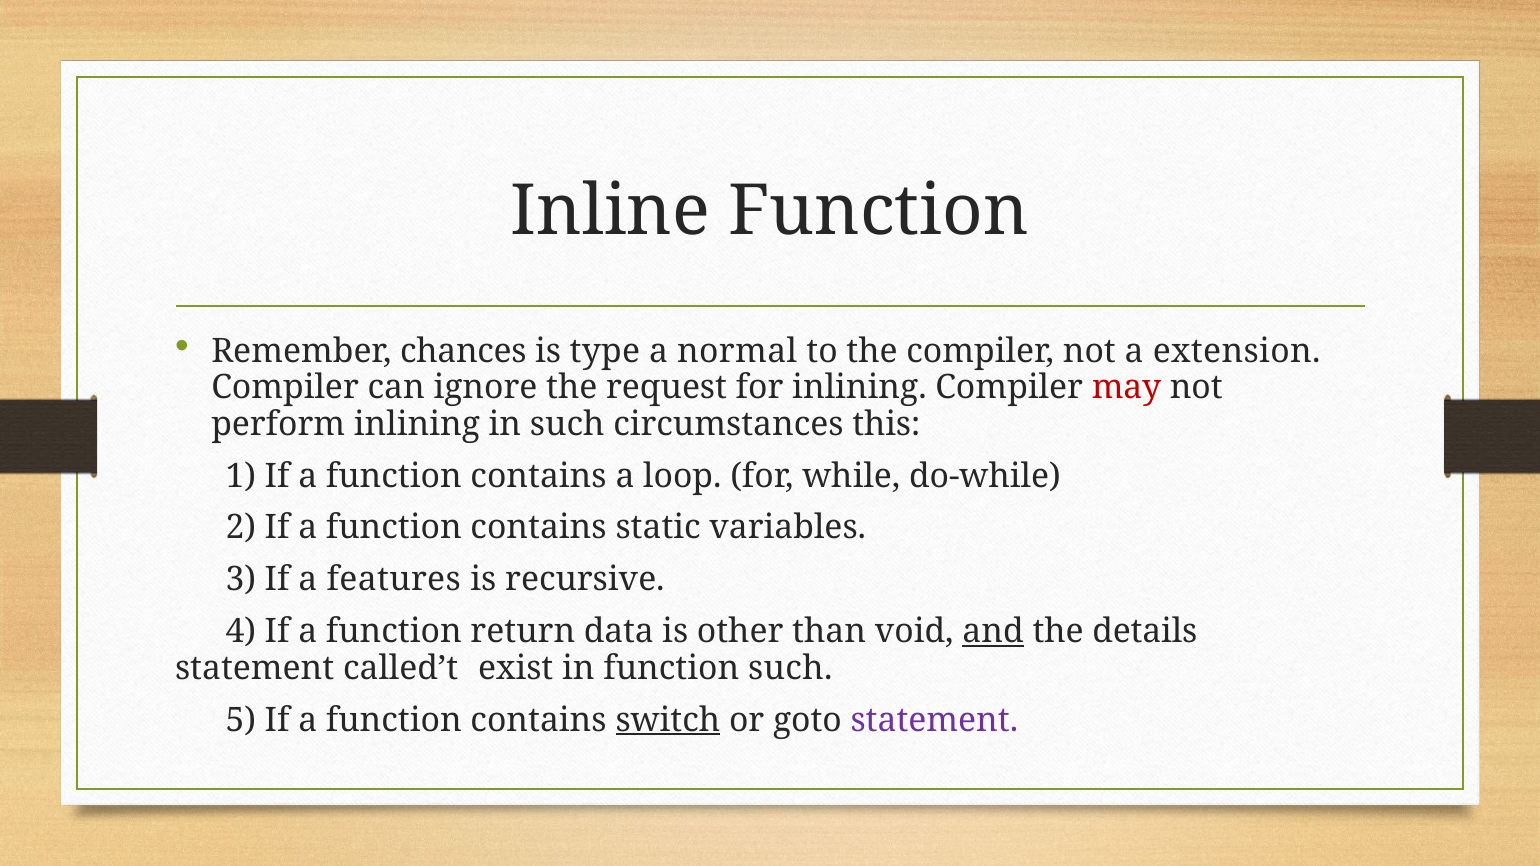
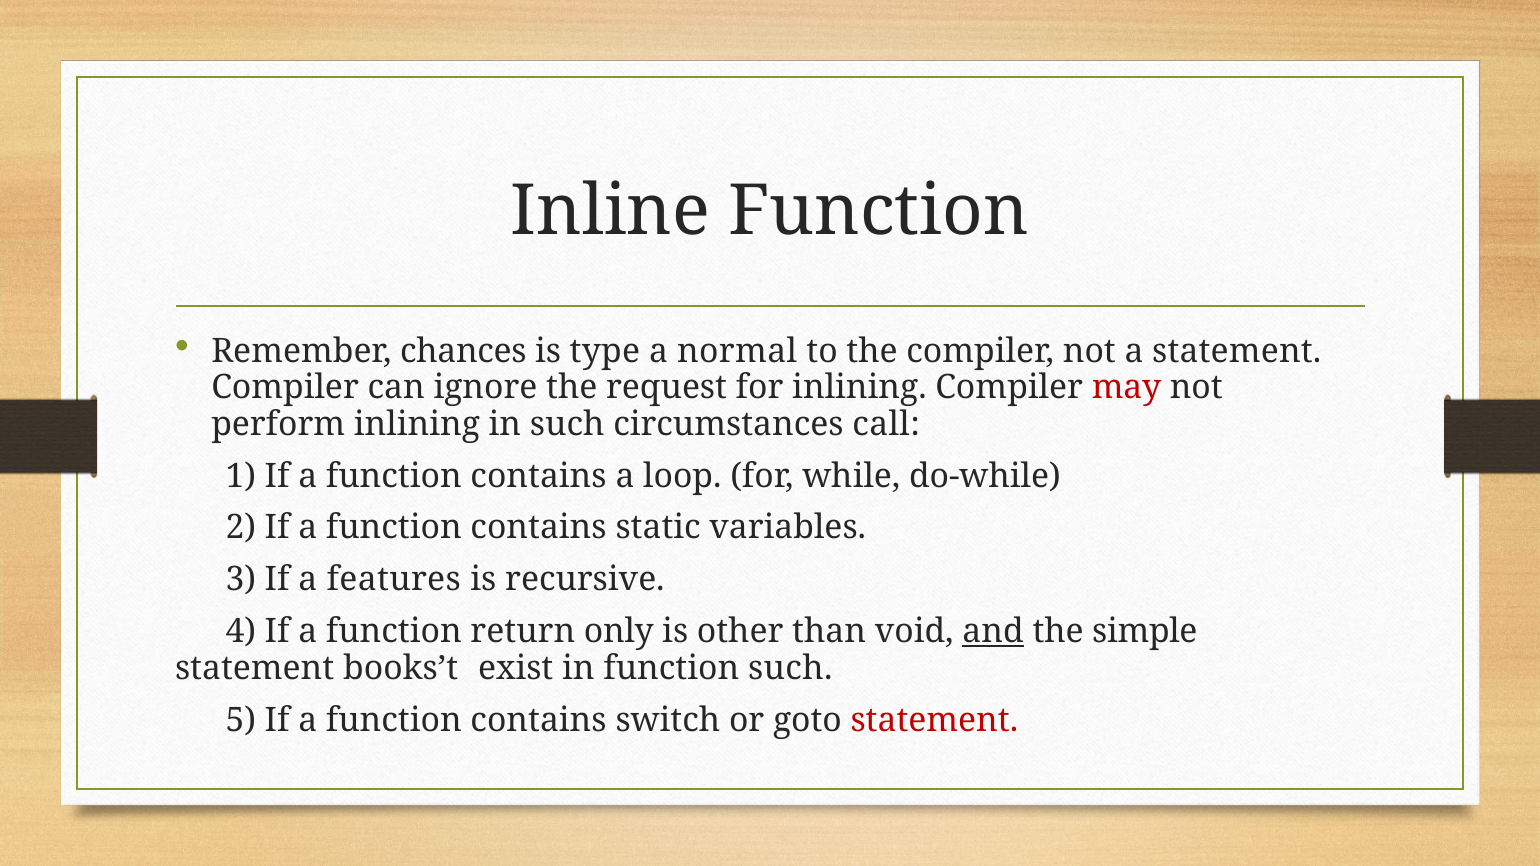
a extension: extension -> statement (1237, 351)
this: this -> call (886, 424)
data: data -> only (619, 632)
details: details -> simple (1145, 632)
called’t: called’t -> books’t (401, 668)
switch underline: present -> none (668, 720)
statement colour: purple -> red (934, 720)
